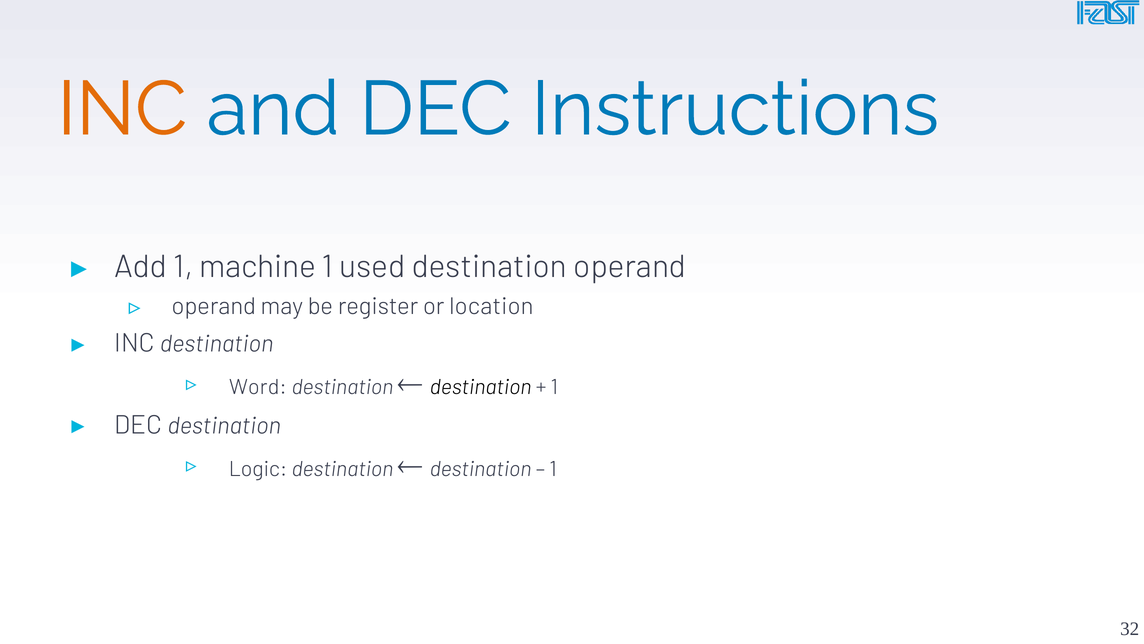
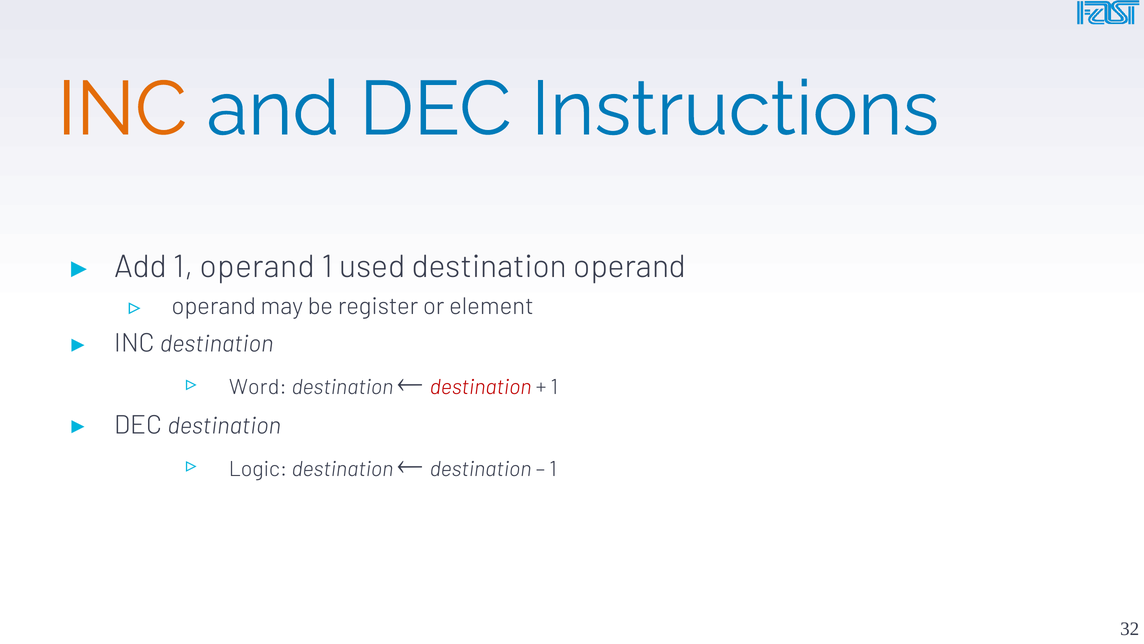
1 machine: machine -> operand (257, 267)
location: location -> element (491, 306)
destination colour: black -> red (481, 387)
